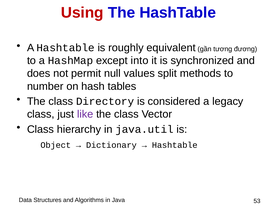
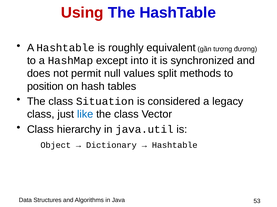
number: number -> position (45, 87)
Directory: Directory -> Situation (105, 102)
like colour: purple -> blue (85, 115)
